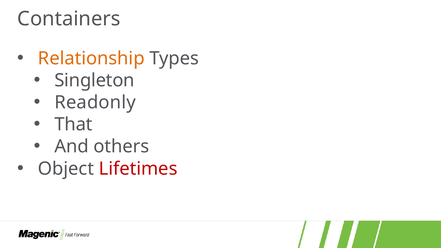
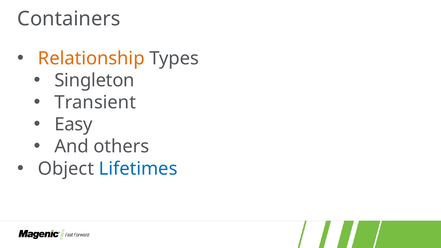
Readonly: Readonly -> Transient (95, 103)
That: That -> Easy (73, 125)
Lifetimes colour: red -> blue (138, 169)
